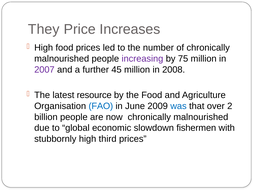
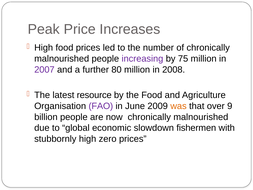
They: They -> Peak (44, 29)
45: 45 -> 80 (117, 69)
FAO colour: blue -> purple (101, 106)
was colour: blue -> orange (178, 106)
2: 2 -> 9 (230, 106)
third: third -> zero (108, 139)
